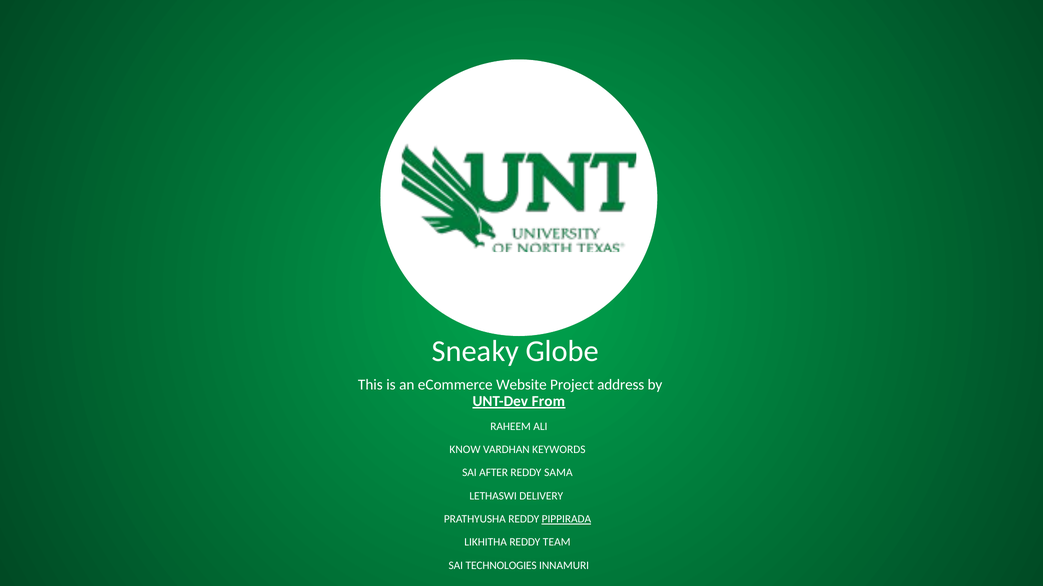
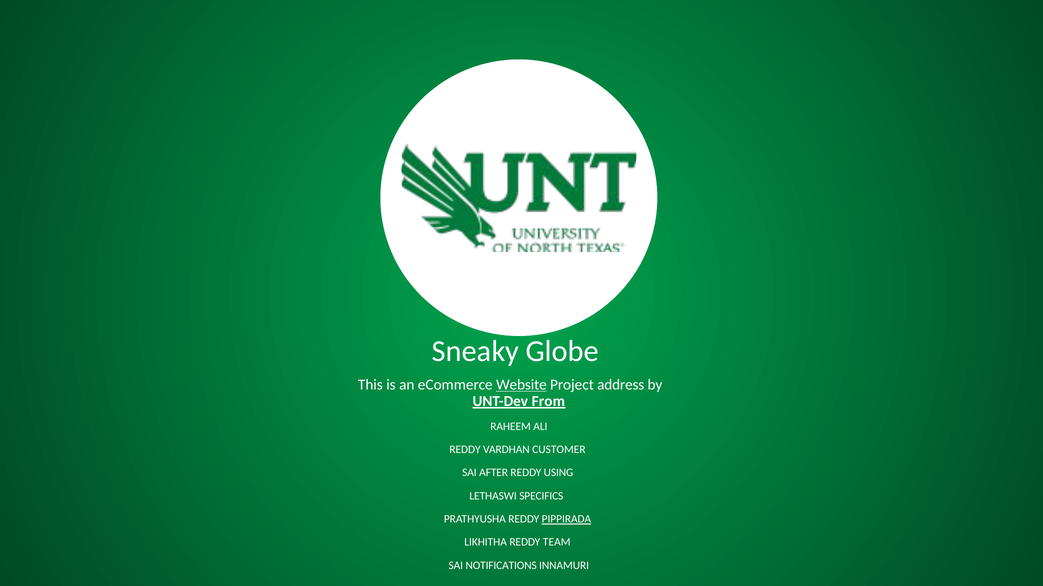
Website underline: none -> present (521, 385)
KNOW: KNOW -> REDDY (465, 450)
KEYWORDS: KEYWORDS -> CUSTOMER (559, 450)
SAMA: SAMA -> USING (558, 473)
DELIVERY: DELIVERY -> SPECIFICS (541, 496)
TECHNOLOGIES: TECHNOLOGIES -> NOTIFICATIONS (501, 566)
